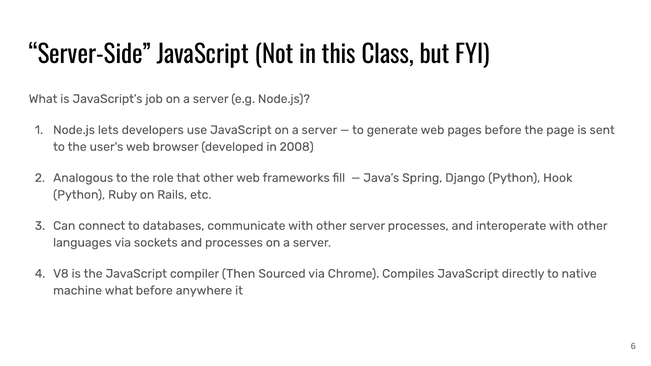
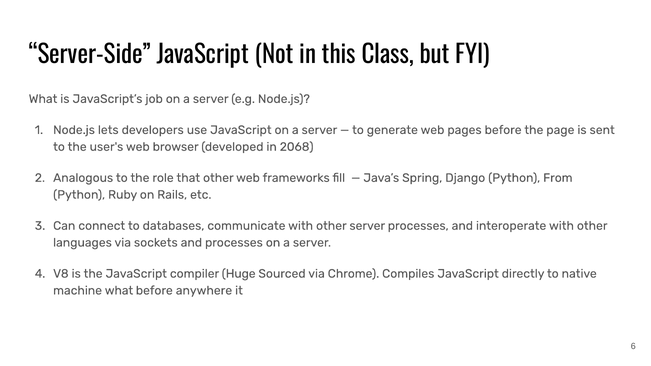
2008: 2008 -> 2068 (297, 147)
Hook: Hook -> From (558, 178)
Then: Then -> Huge (239, 274)
